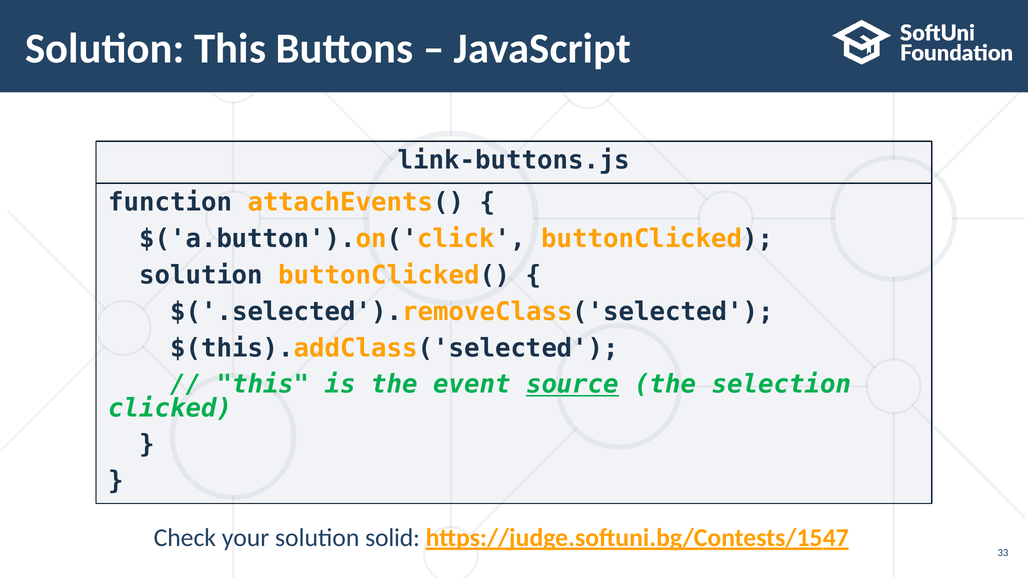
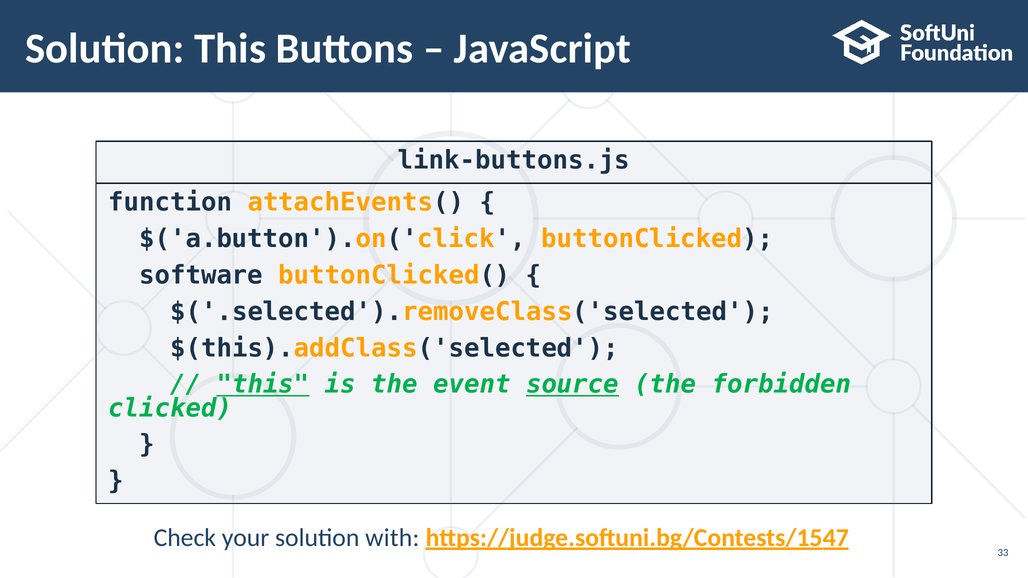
solution: solution -> software (201, 275)
this underline: none -> present (263, 385)
selection: selection -> forbidden (781, 385)
solid: solid -> with (392, 538)
